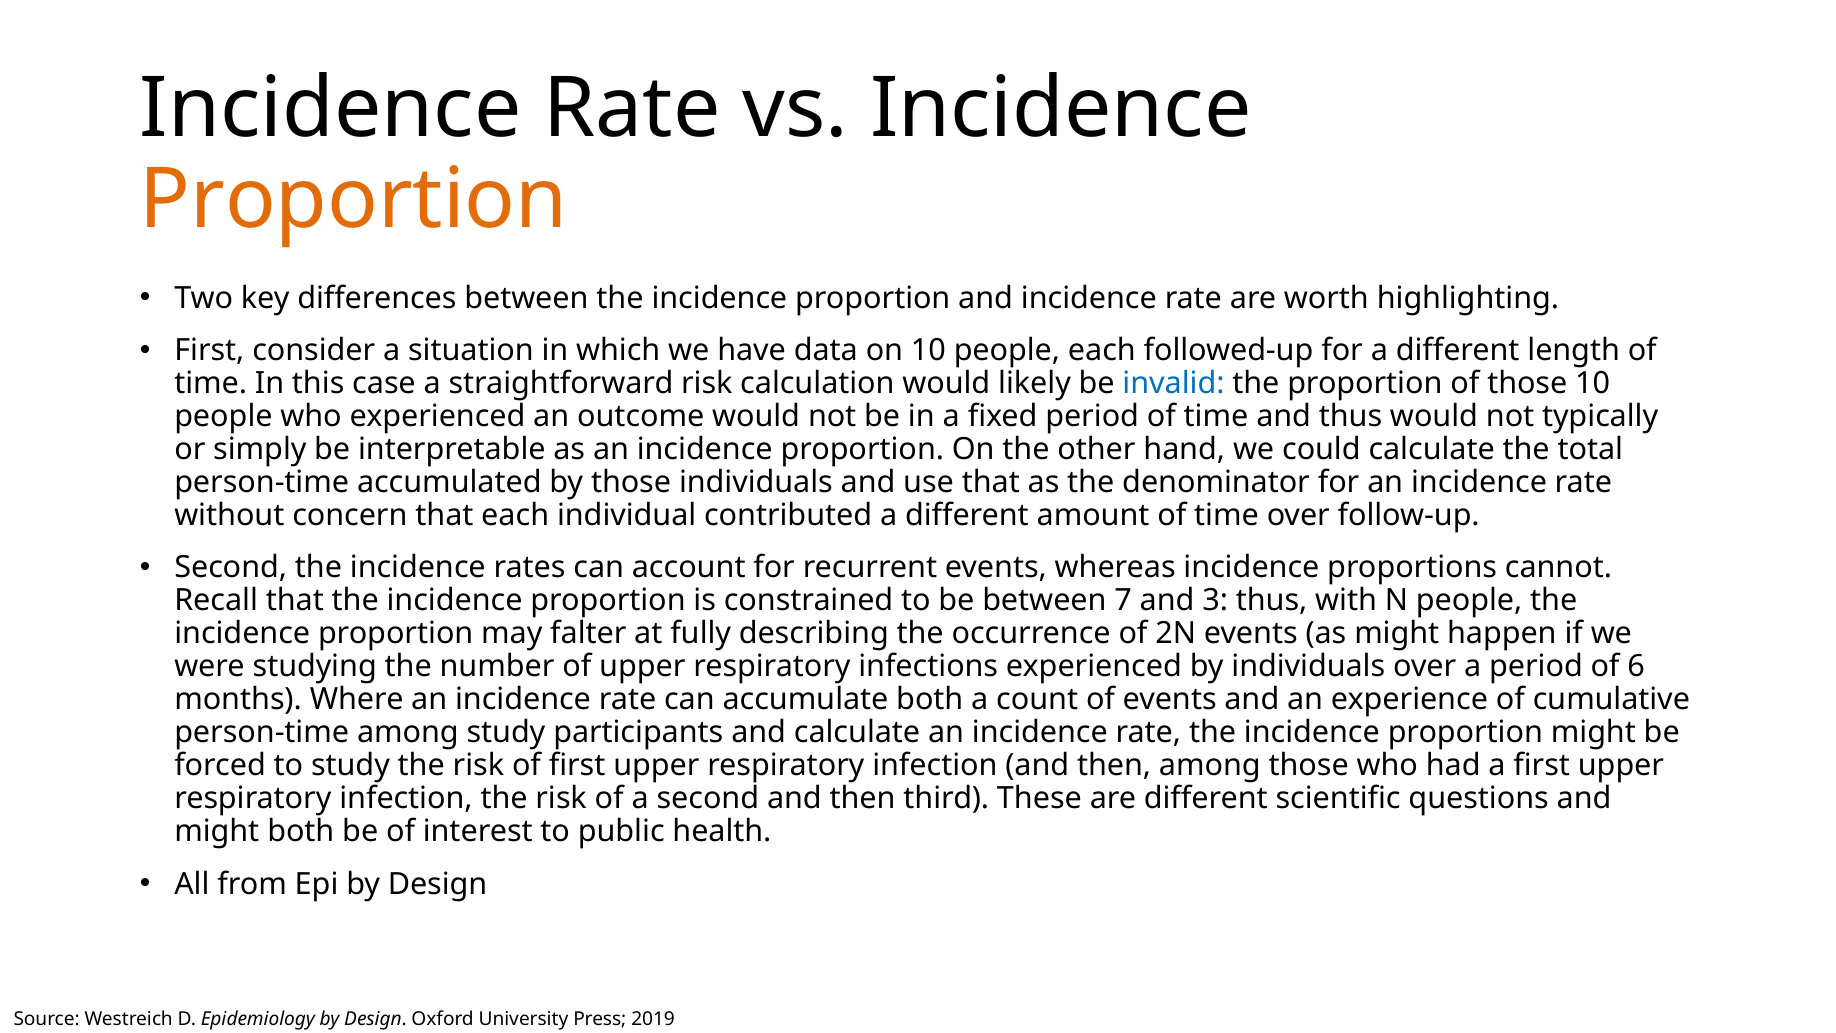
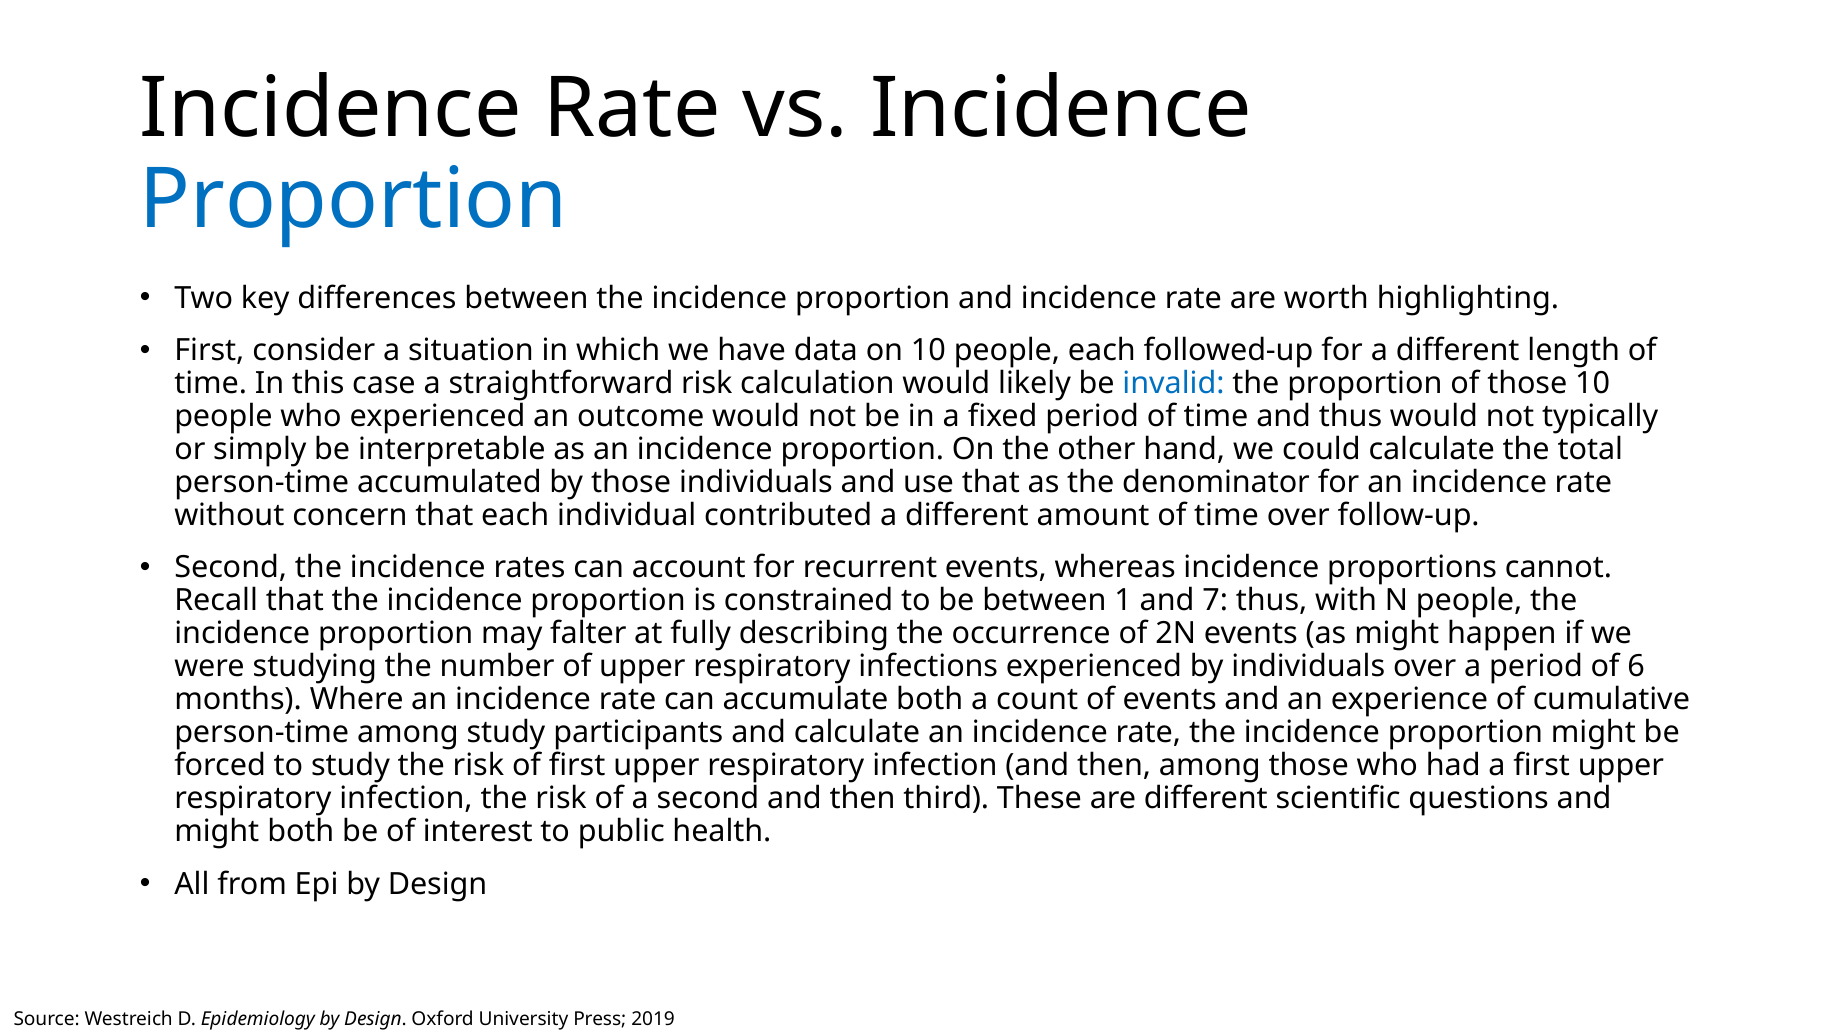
Proportion colour: orange -> blue (354, 200)
7: 7 -> 1 (1123, 601)
3: 3 -> 7 (1215, 601)
